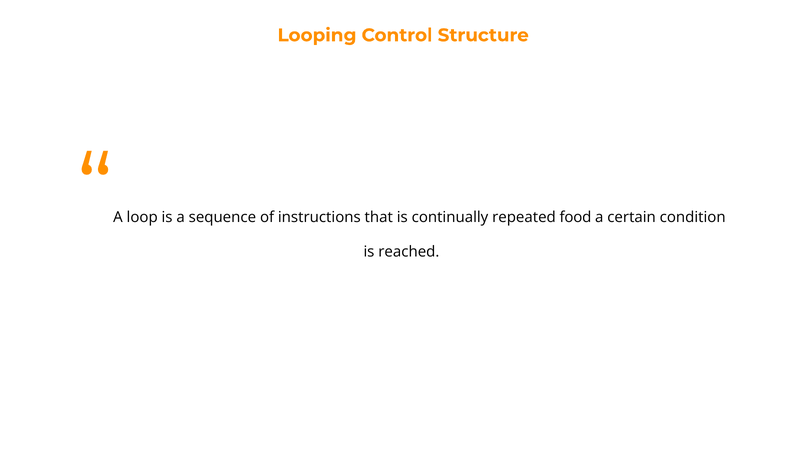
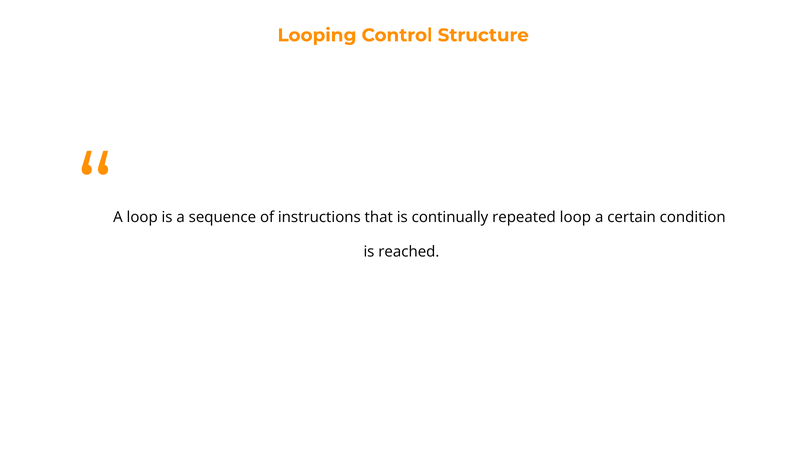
repeated food: food -> loop (575, 217)
